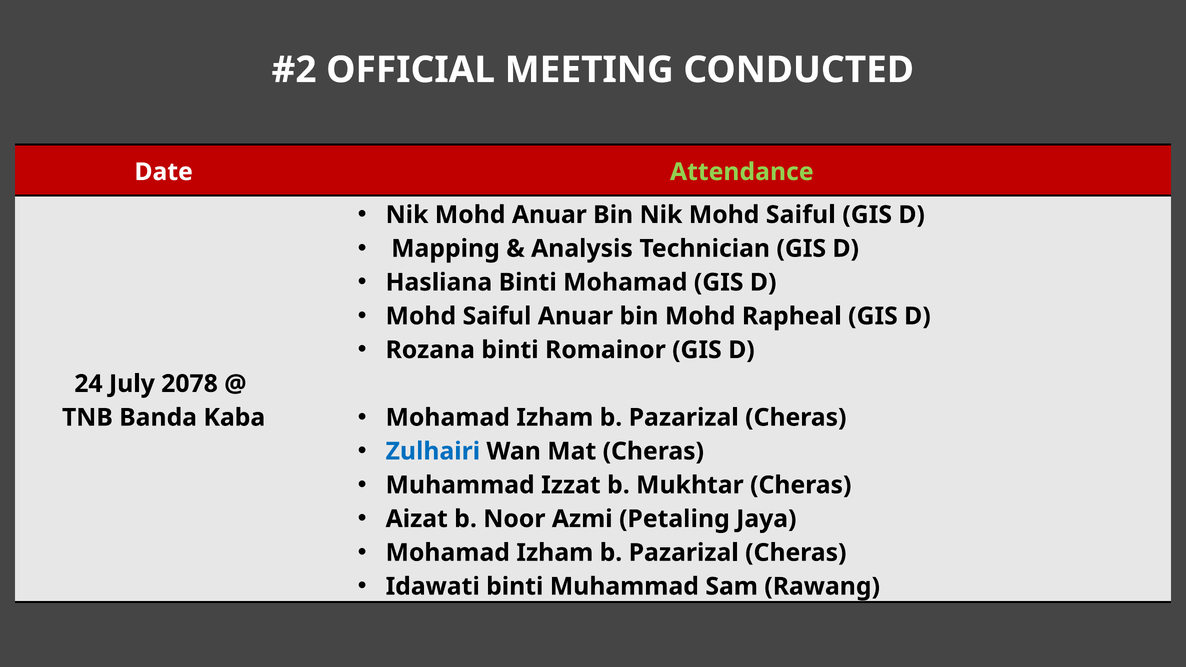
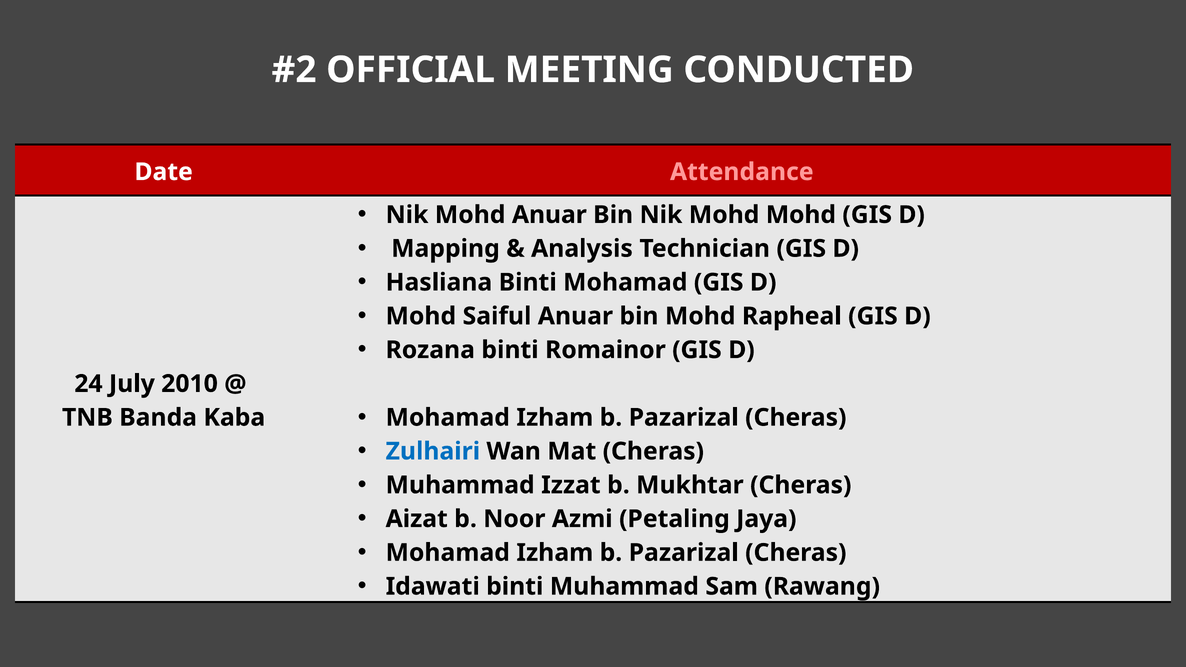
Attendance colour: light green -> pink (742, 172)
Nik Mohd Saiful: Saiful -> Mohd (801, 215)
2078: 2078 -> 2010 (190, 384)
